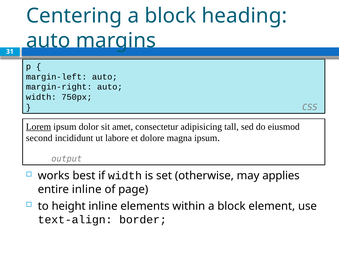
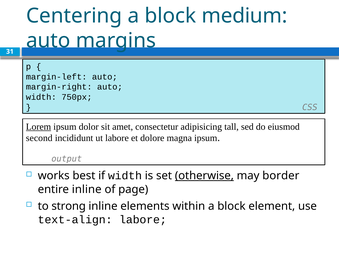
heading: heading -> medium (244, 16)
otherwise underline: none -> present (204, 176)
applies: applies -> border (281, 176)
height: height -> strong (69, 206)
text-align border: border -> labore (143, 220)
